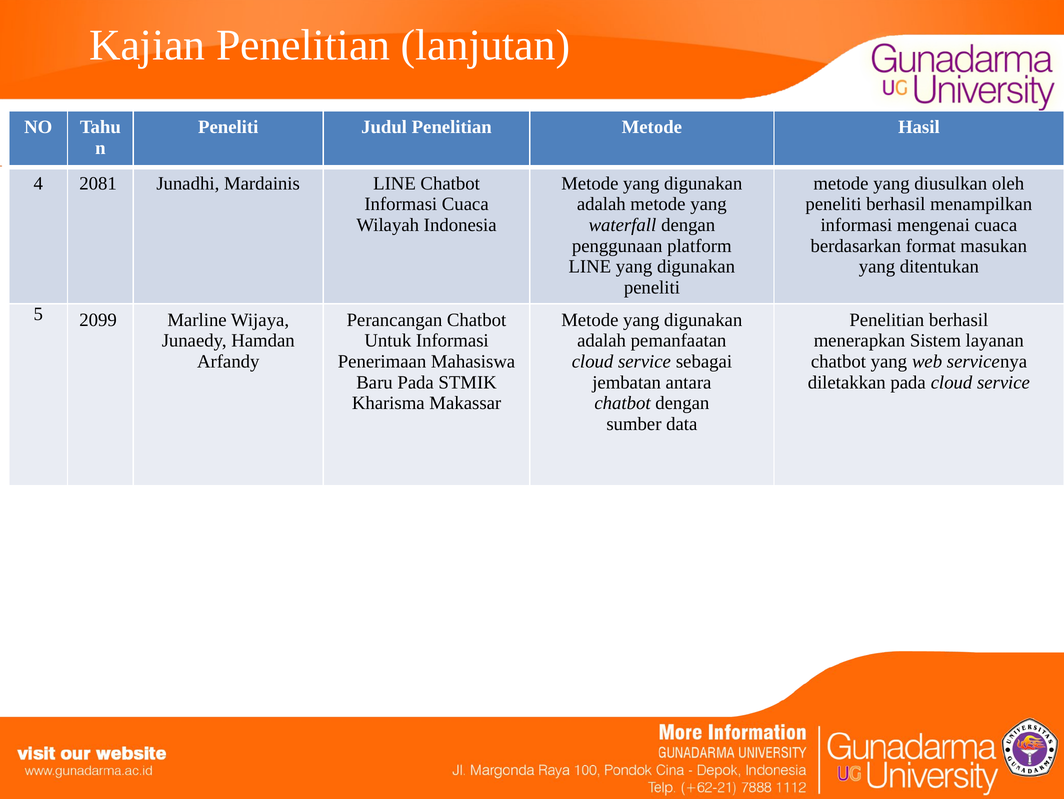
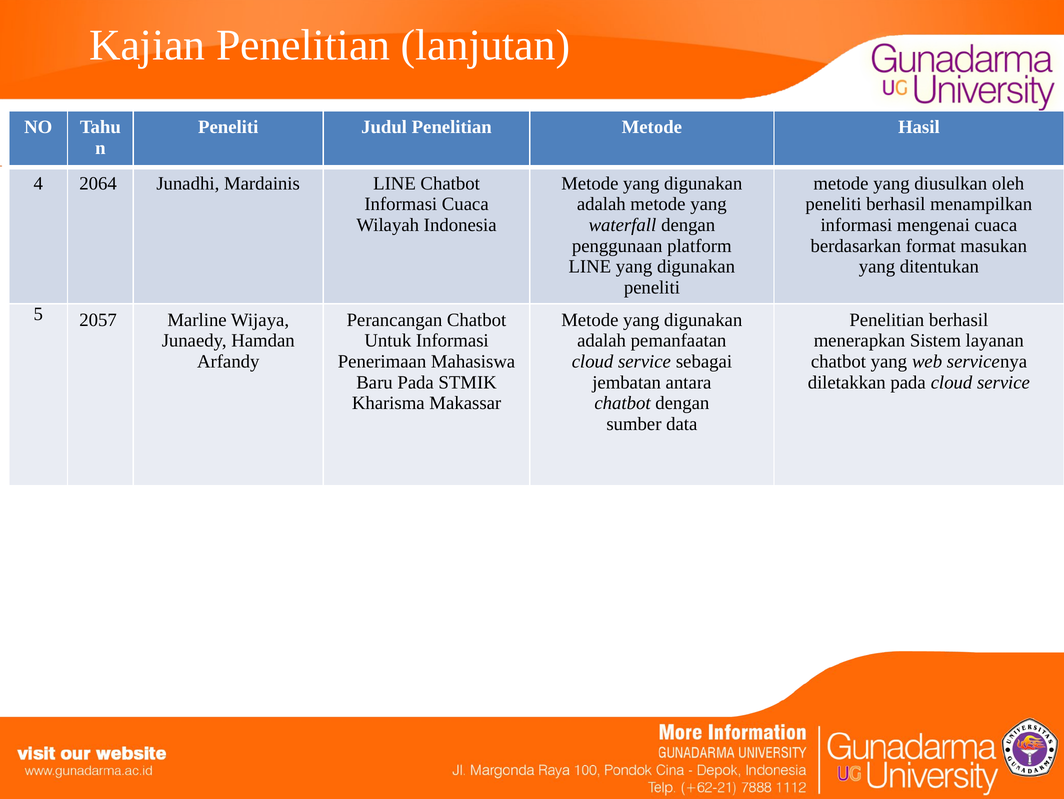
2081: 2081 -> 2064 (98, 183)
2099: 2099 -> 2057 (98, 320)
